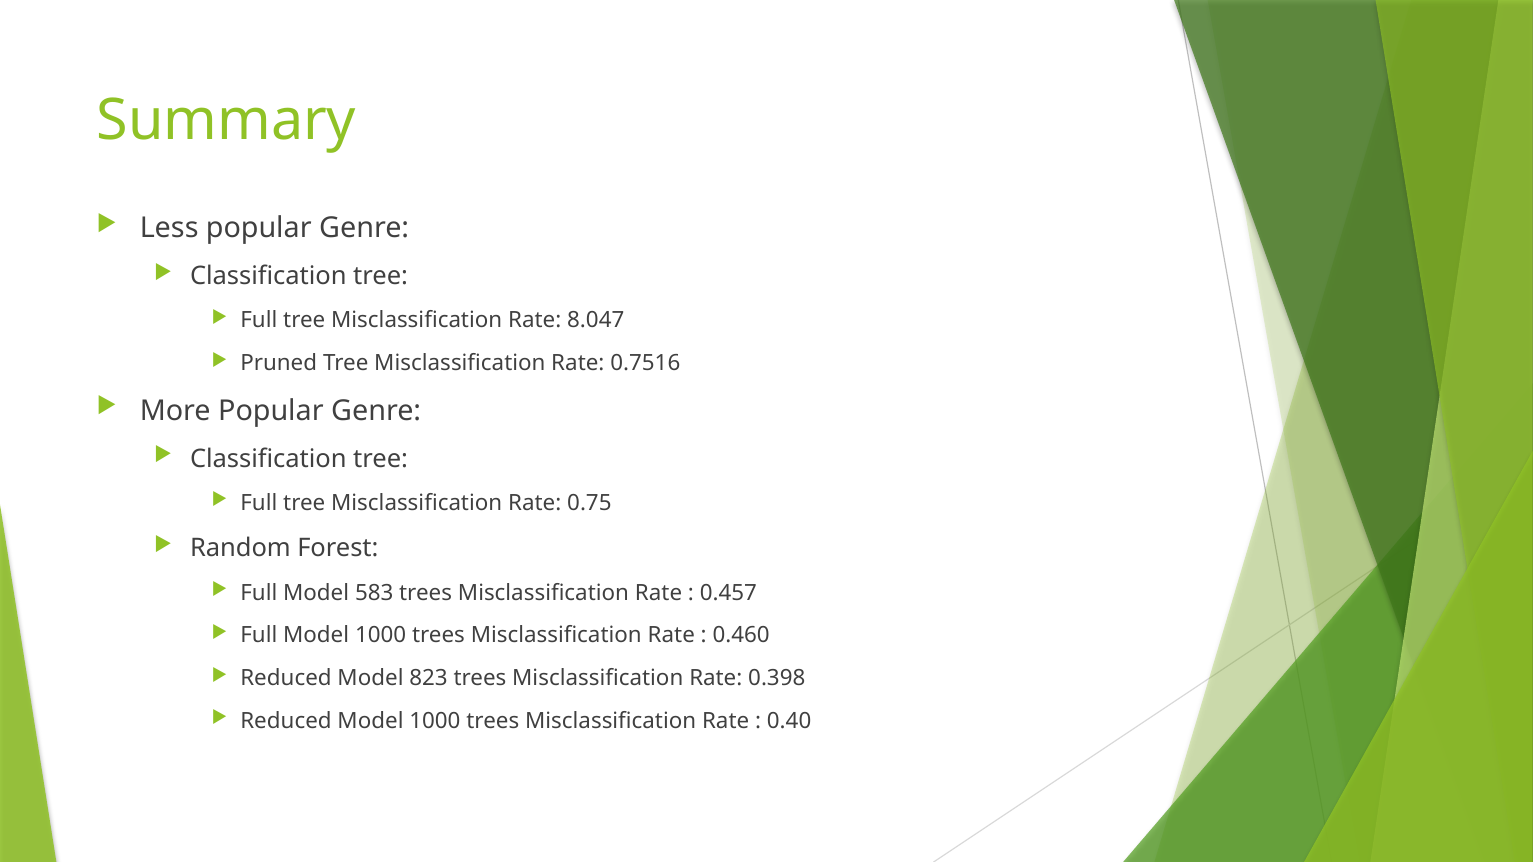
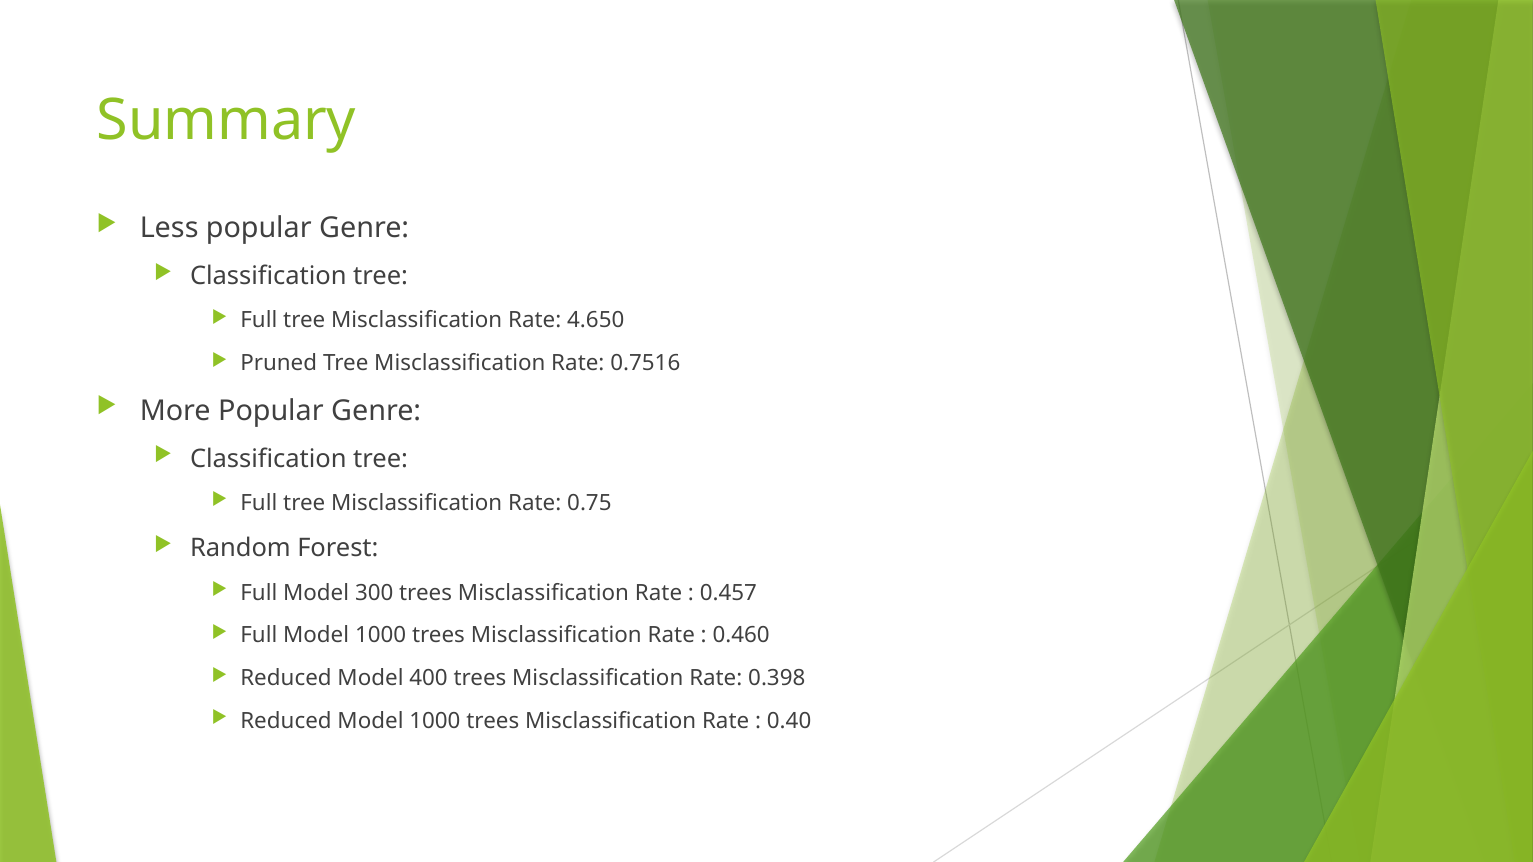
8.047: 8.047 -> 4.650 (596, 321)
583: 583 -> 300 (374, 593)
823: 823 -> 400 (428, 679)
